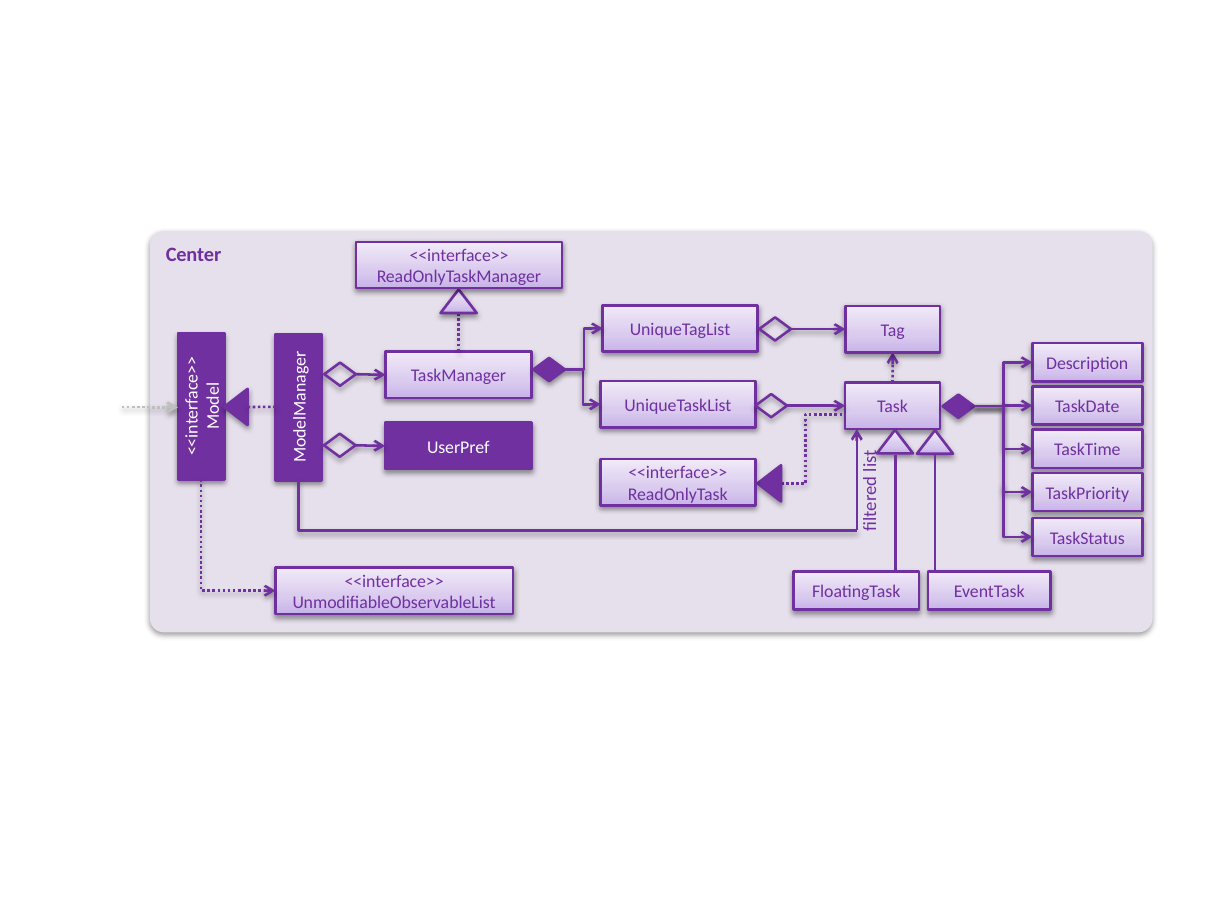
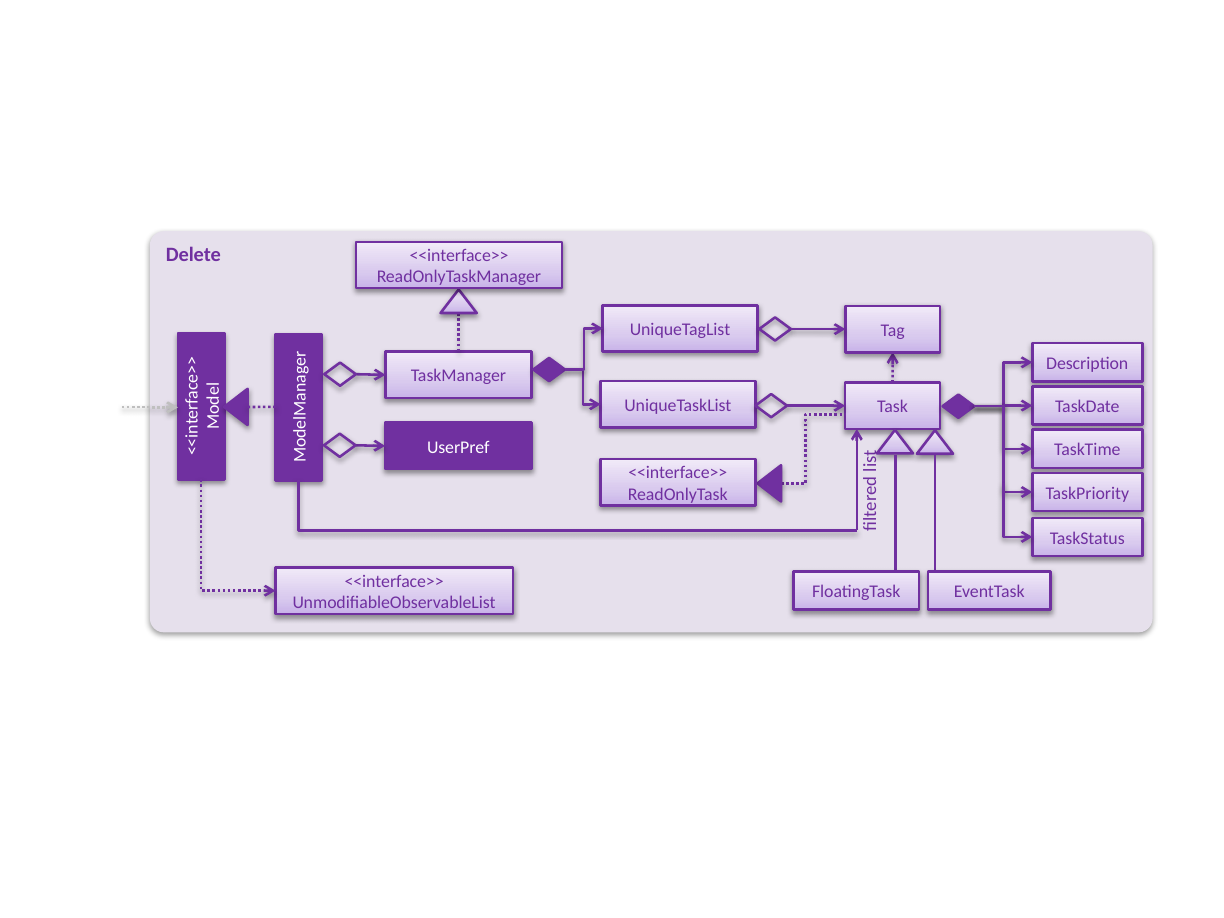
Center: Center -> Delete (193, 255)
